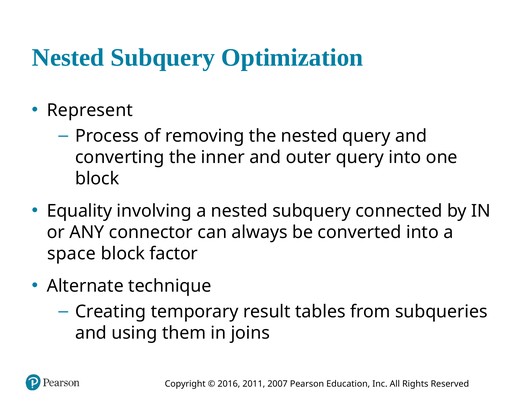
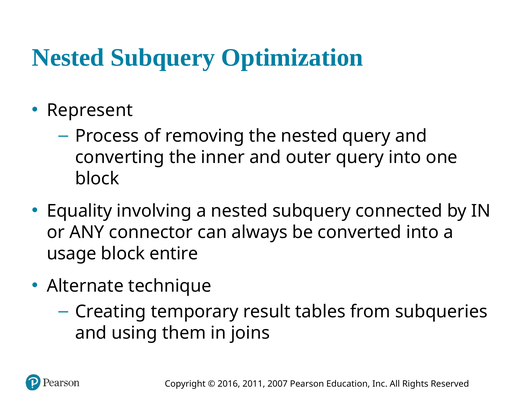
space: space -> usage (72, 254)
factor: factor -> entire (174, 254)
